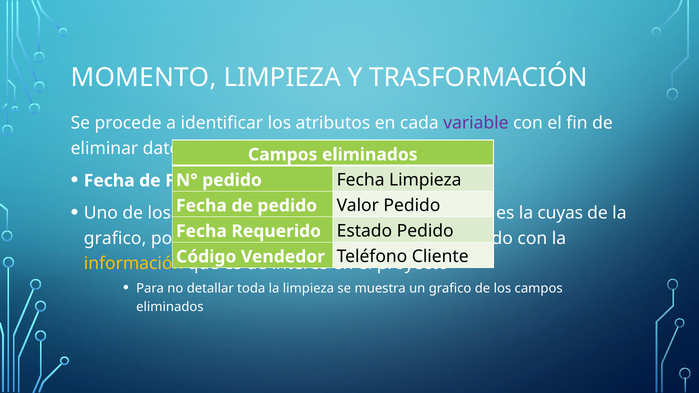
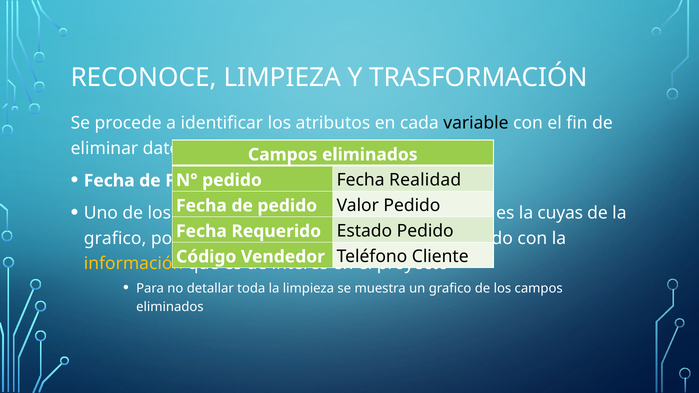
MOMENTO: MOMENTO -> RECONOCE (144, 78)
variable colour: purple -> black (476, 123)
Fecha Limpieza: Limpieza -> Realidad (425, 180)
